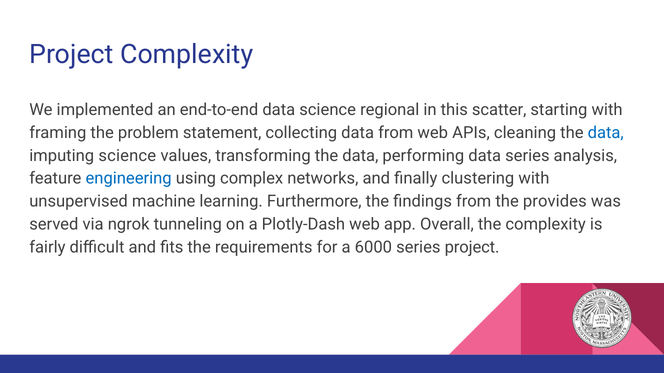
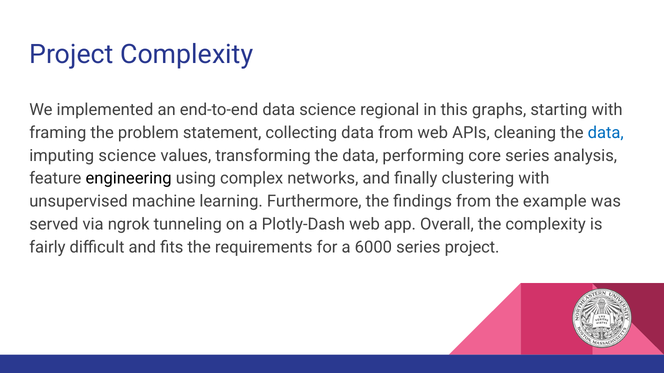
scatter: scatter -> graphs (499, 110)
performing data: data -> core (485, 156)
engineering colour: blue -> black (129, 179)
provides: provides -> example (555, 202)
